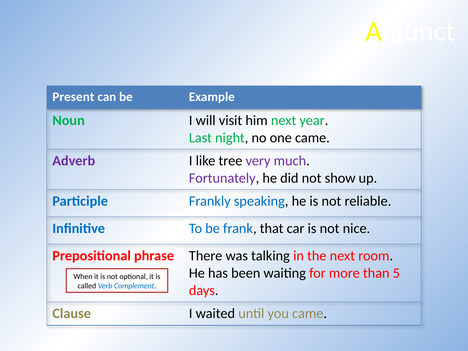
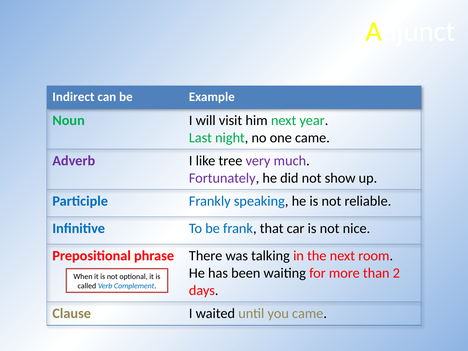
Present: Present -> Indirect (73, 97)
5: 5 -> 2 (396, 273)
